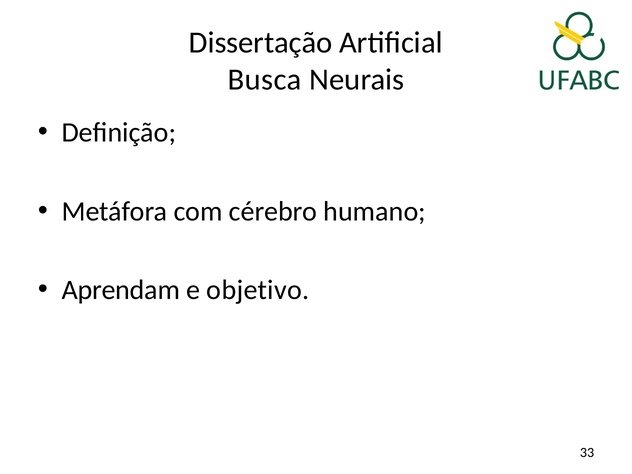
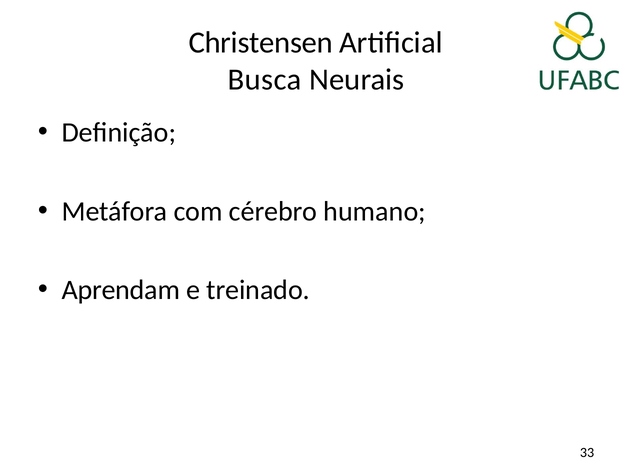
Dissertação: Dissertação -> Christensen (261, 43)
objetivo: objetivo -> treinado (258, 290)
